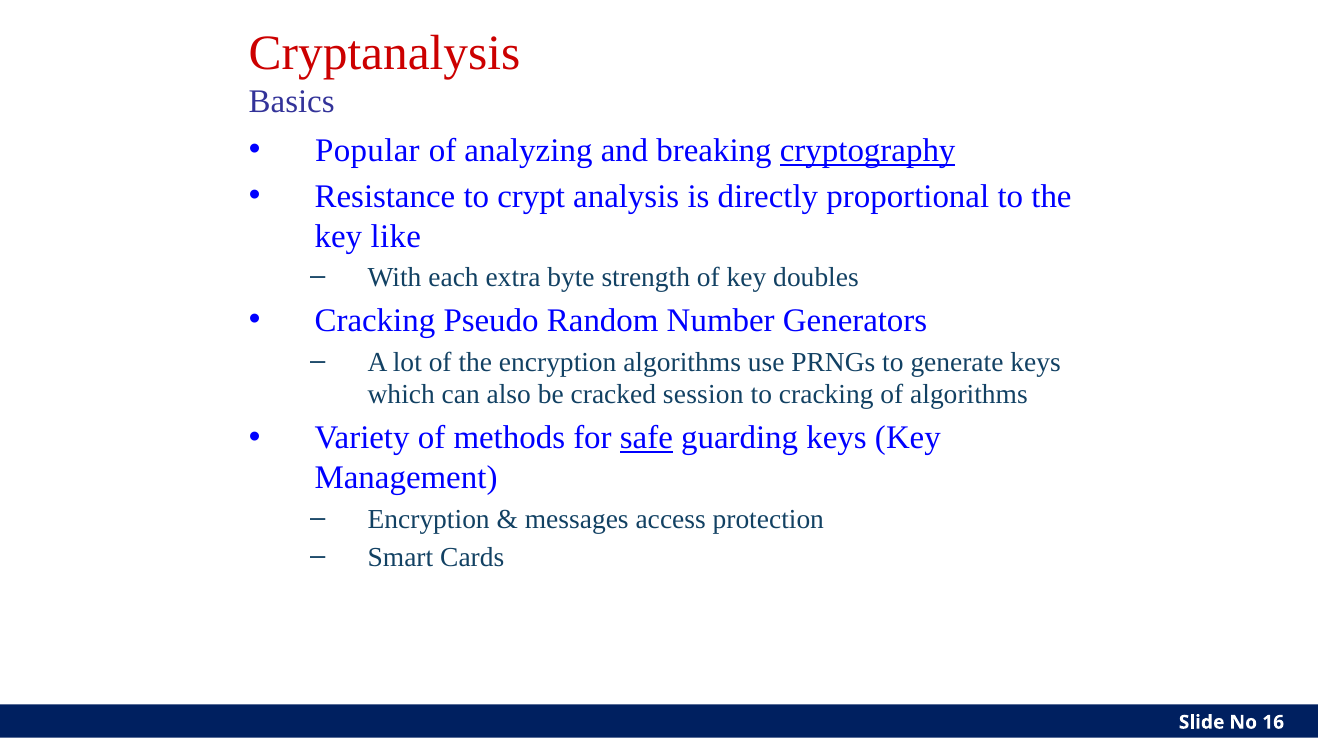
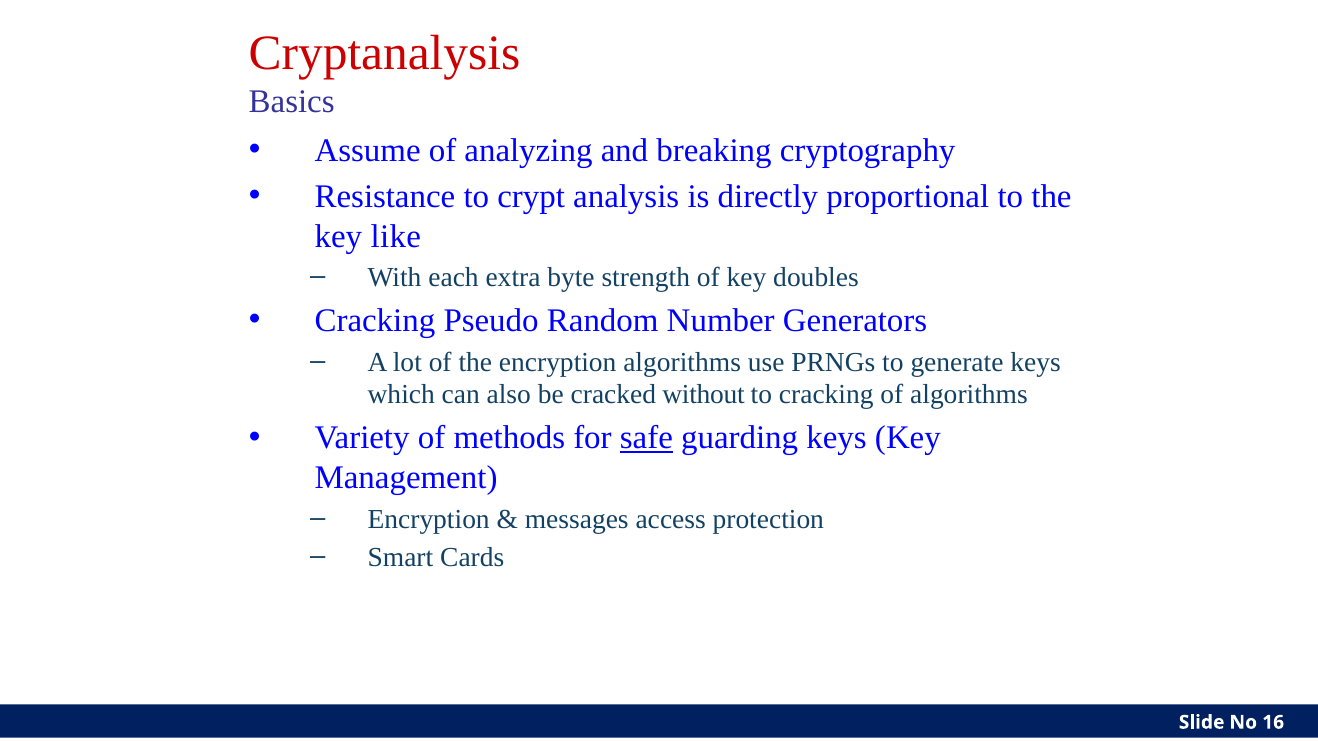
Popular: Popular -> Assume (368, 151)
cryptography underline: present -> none (868, 151)
session: session -> without (704, 395)
